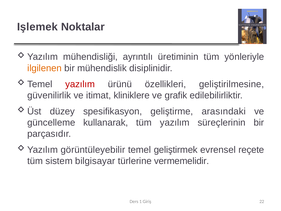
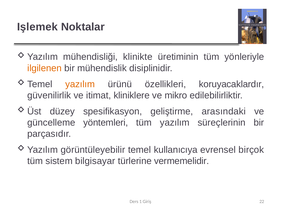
ayrıntılı: ayrıntılı -> klinikte (138, 57)
yazılım colour: red -> orange (80, 84)
geliştirilmesine: geliştirilmesine -> koruyacaklardır (232, 84)
grafik: grafik -> mikro (176, 95)
kullanarak: kullanarak -> yöntemleri (106, 122)
geliştirmek: geliştirmek -> kullanıcıya (176, 150)
reçete: reçete -> birçok (251, 150)
